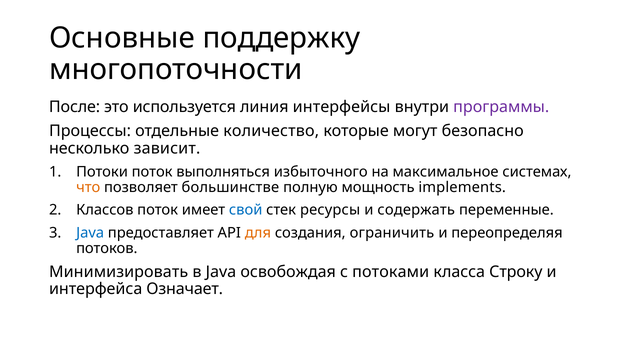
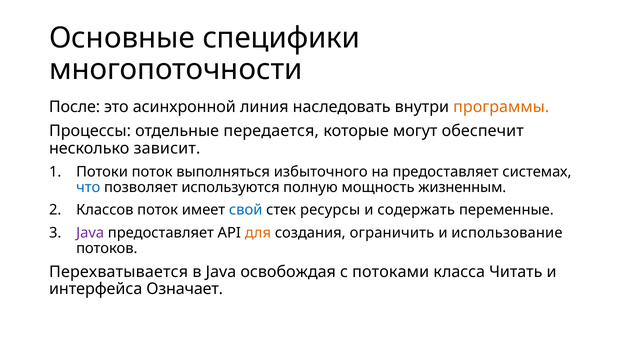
поддержку: поддержку -> специфики (281, 38)
используется: используется -> асинхронной (184, 107)
интерфейсы: интерфейсы -> наследовать (342, 107)
программы colour: purple -> orange (501, 107)
количество: количество -> передается (271, 131)
безопасно: безопасно -> обеспечит (483, 131)
на максимальное: максимальное -> предоставляет (446, 172)
что colour: orange -> blue (88, 188)
большинстве: большинстве -> используются (231, 188)
implements: implements -> жизненным (462, 188)
Java colour: blue -> purple (90, 233)
переопределяя: переопределяя -> использование (507, 233)
Минимизировать: Минимизировать -> Перехватывается (119, 272)
Строку: Строку -> Читать (516, 272)
